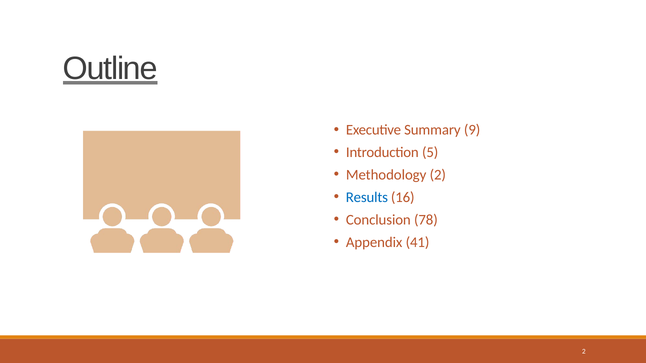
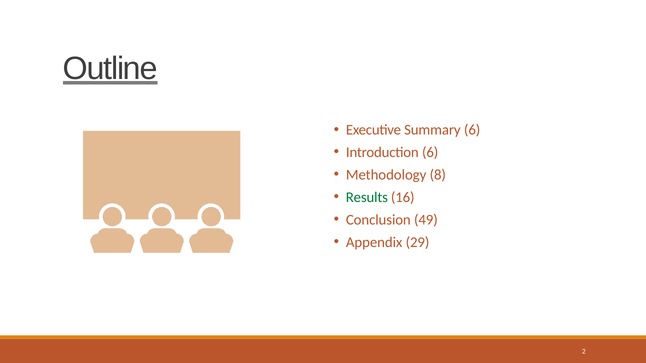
Summary 9: 9 -> 6 (472, 130)
Introduction 5: 5 -> 6 (430, 153)
Methodology 2: 2 -> 8 (438, 175)
Results colour: blue -> green (367, 198)
78: 78 -> 49 (426, 220)
41: 41 -> 29 (418, 242)
